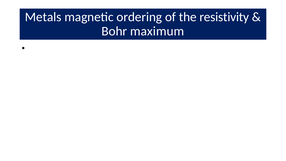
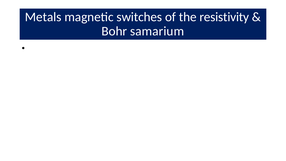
ordering: ordering -> switches (139, 17)
maximum: maximum -> samarium (157, 31)
